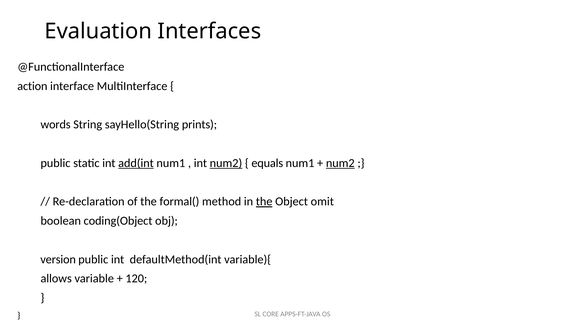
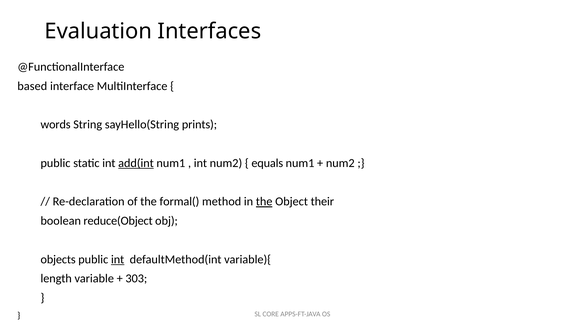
action: action -> based (32, 86)
num2 underline: present -> none (226, 163)
num2 underline: present -> none (340, 163)
omit: omit -> their (322, 202)
coding(Object: coding(Object -> reduce(Object (118, 221)
version: version -> objects (58, 259)
int underline: none -> present (118, 259)
allows: allows -> length (56, 279)
120: 120 -> 303 (136, 279)
